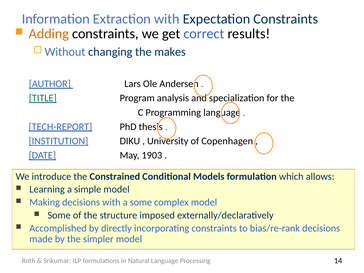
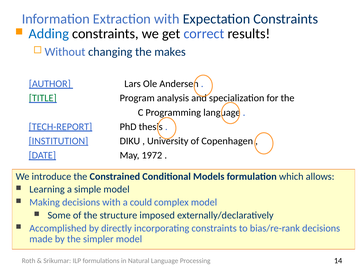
Adding colour: orange -> blue (49, 34)
1903: 1903 -> 1972 (152, 155)
a some: some -> could (141, 202)
